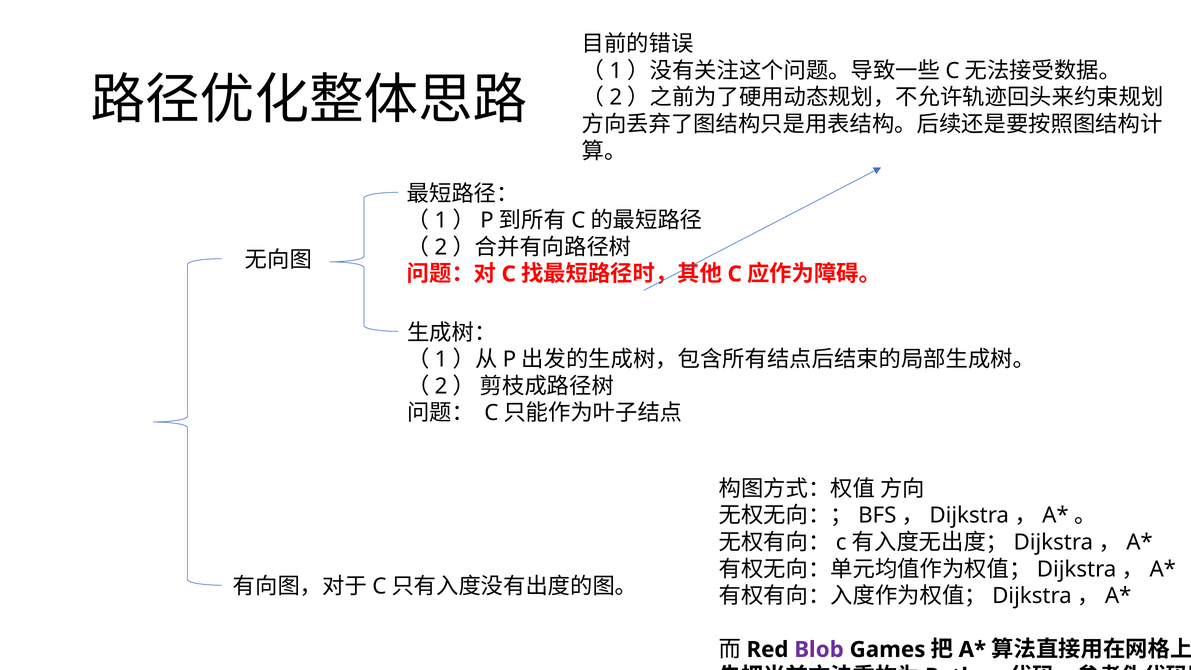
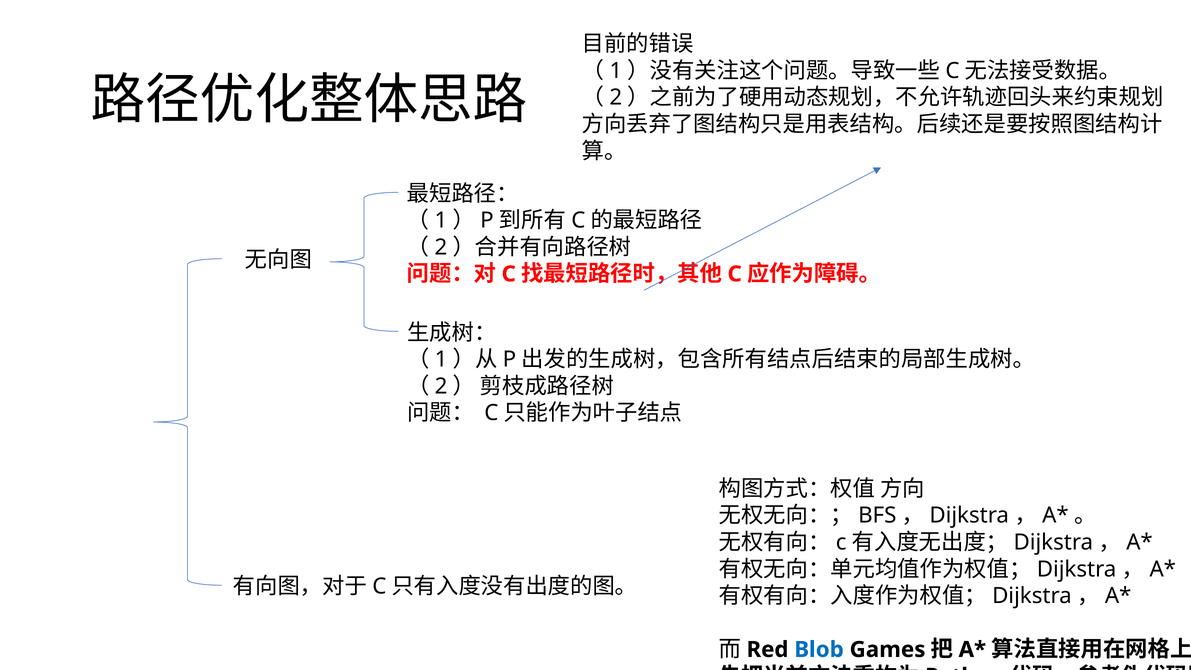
Blob colour: purple -> blue (819, 650)
